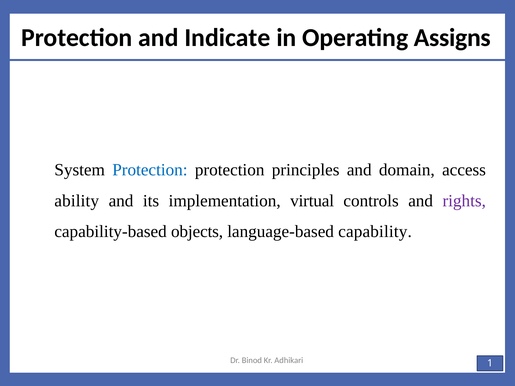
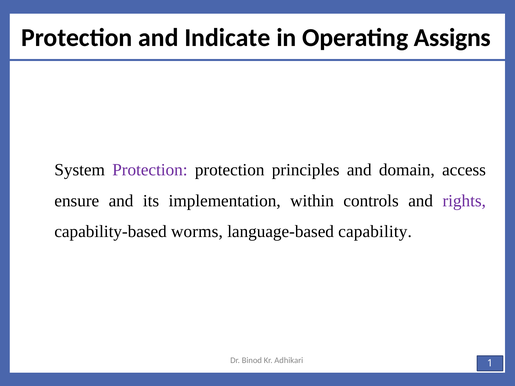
Protection colour: blue -> purple (150, 170)
ability: ability -> ensure (77, 201)
virtual: virtual -> within (312, 201)
objects: objects -> worms (197, 232)
